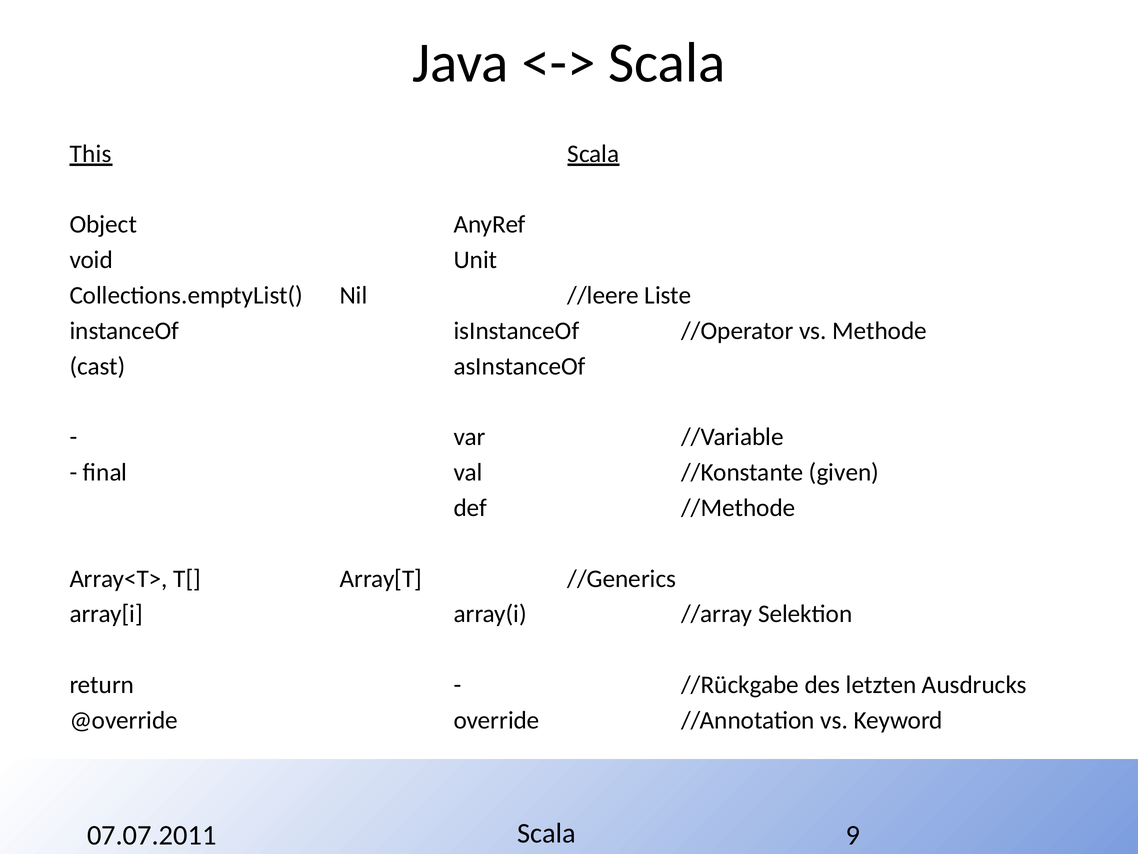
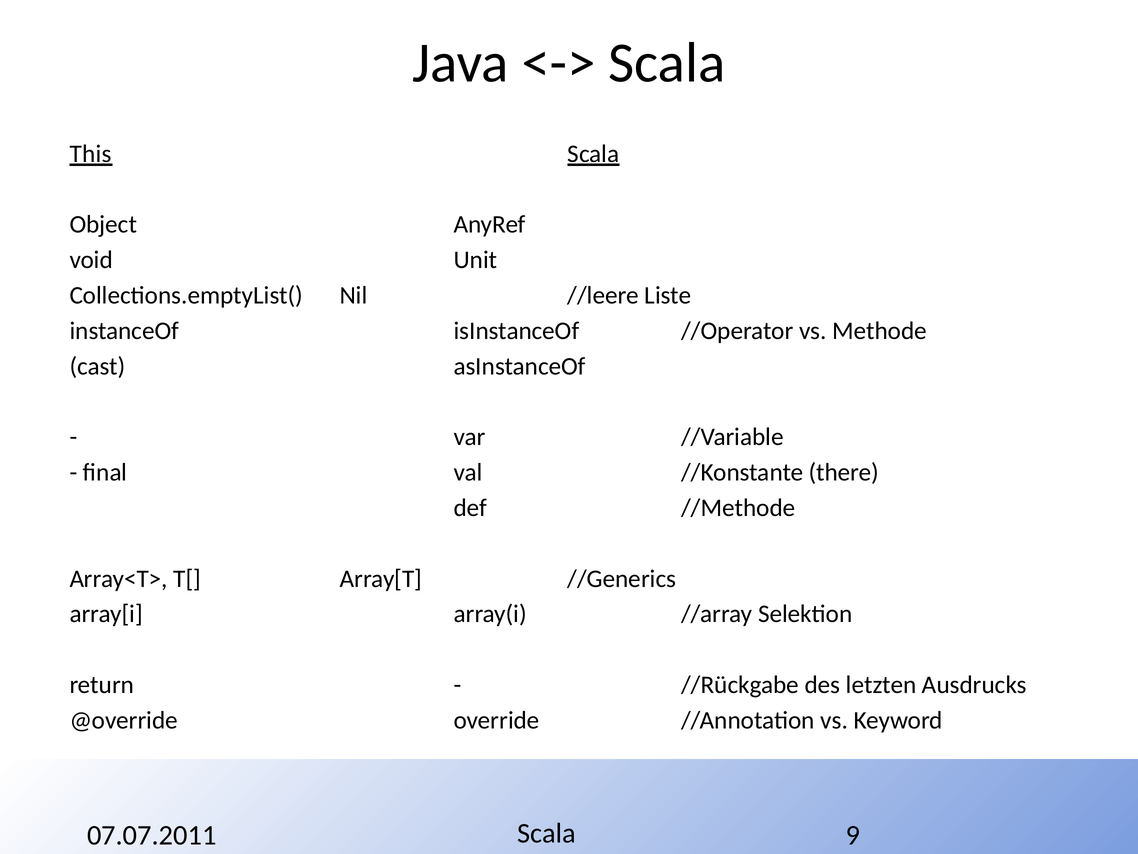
given: given -> there (844, 472)
